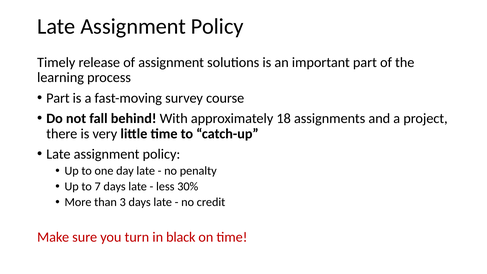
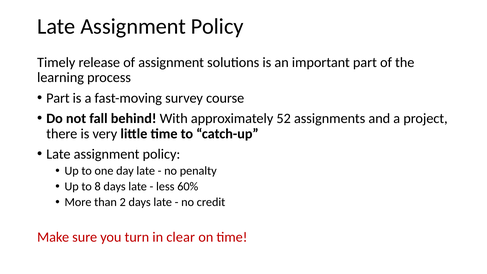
18: 18 -> 52 (284, 118)
7: 7 -> 8 (98, 187)
30%: 30% -> 60% (188, 187)
3: 3 -> 2 (123, 202)
black: black -> clear (181, 237)
